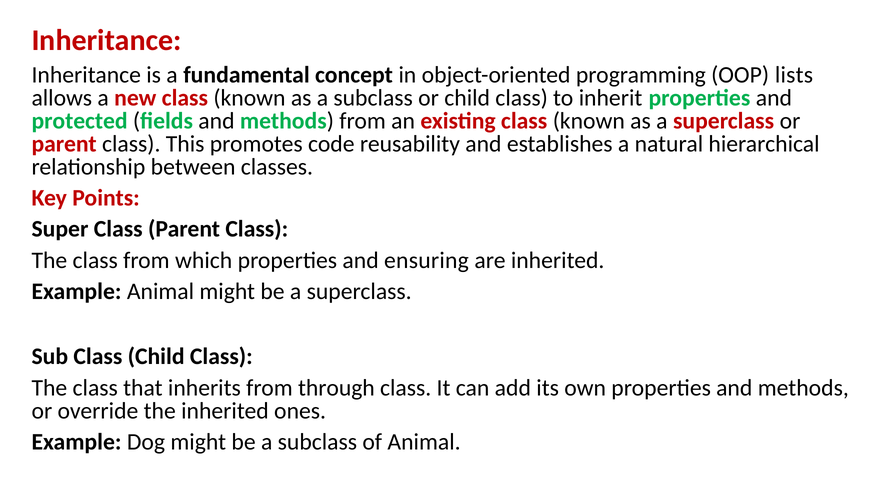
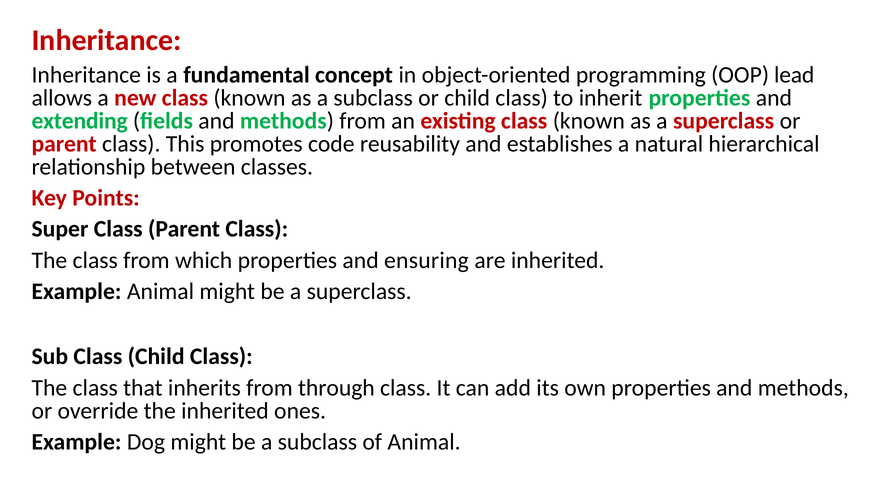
lists: lists -> lead (794, 75)
protected: protected -> extending (80, 121)
